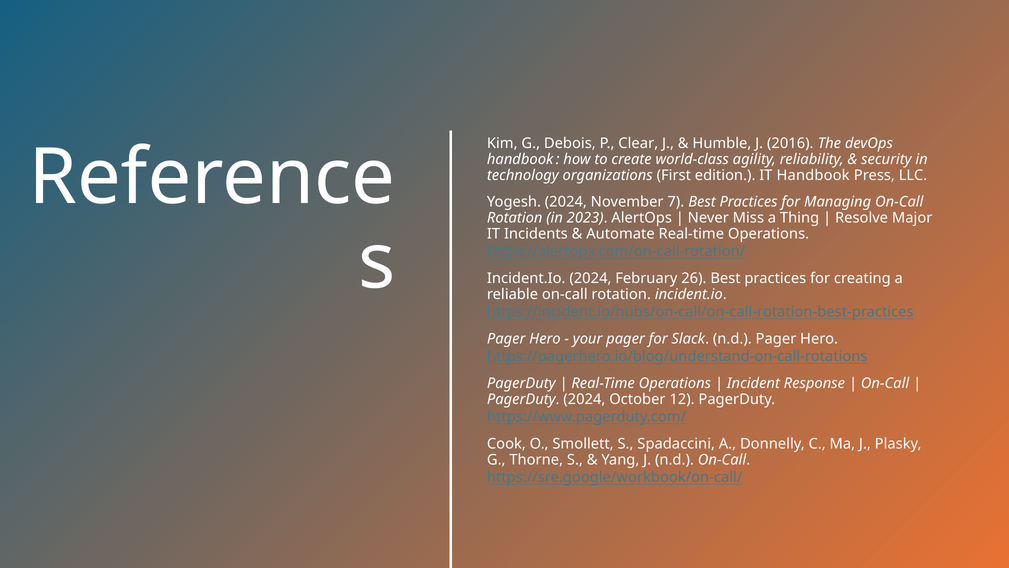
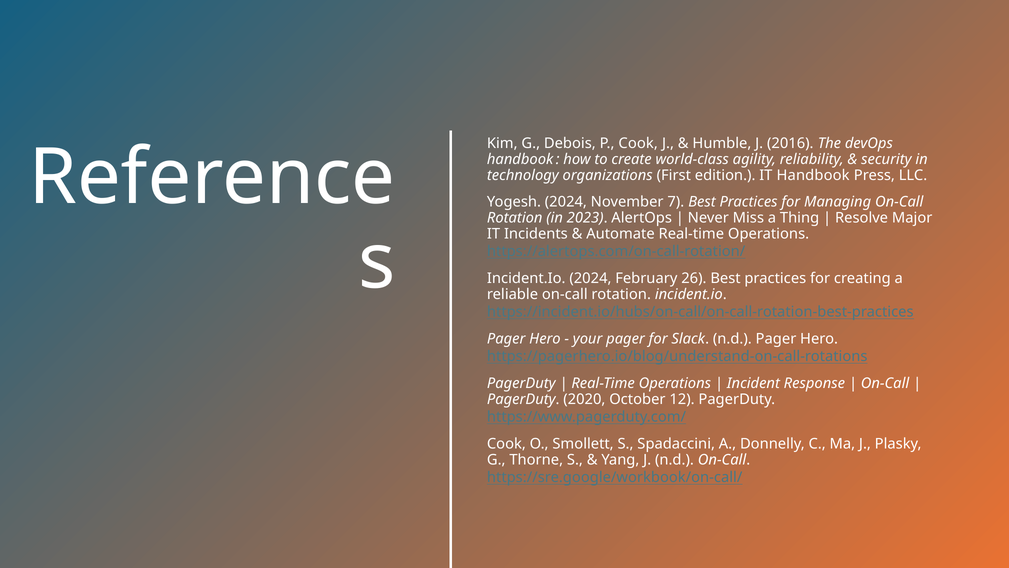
P Clear: Clear -> Cook (638, 143)
PagerDuty 2024: 2024 -> 2020 (584, 399)
